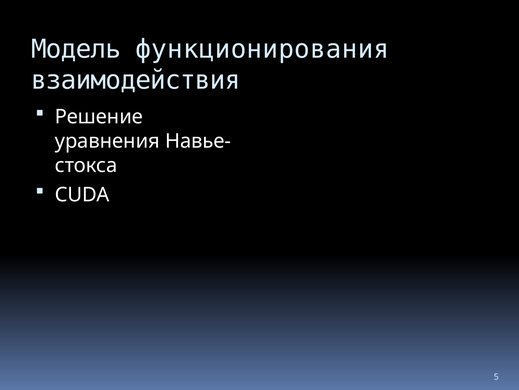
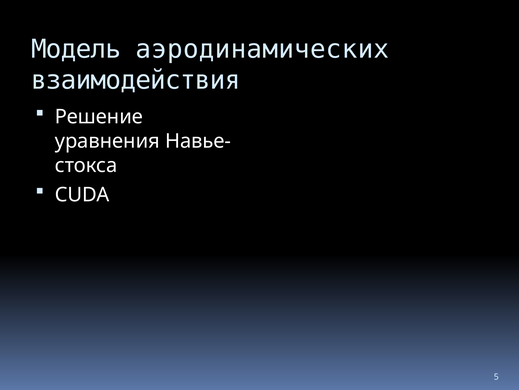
функционирования: функционирования -> аэродинамических (262, 49)
